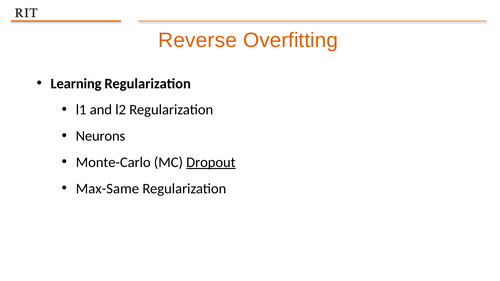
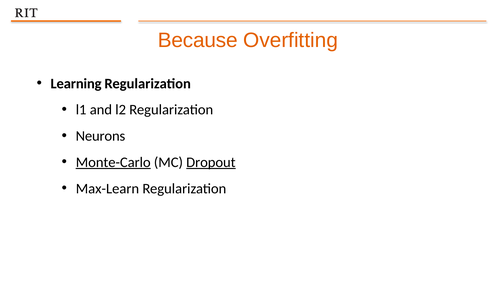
Reverse: Reverse -> Because (198, 40)
Monte-Carlo underline: none -> present (113, 162)
Max-Same: Max-Same -> Max-Learn (107, 189)
